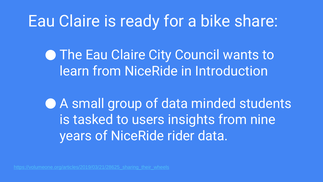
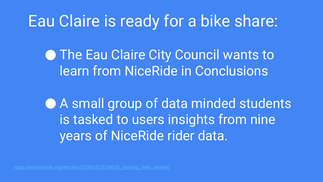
Introduction: Introduction -> Conclusions (232, 71)
